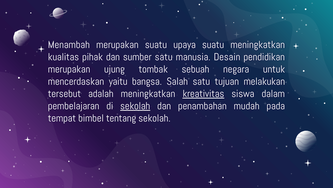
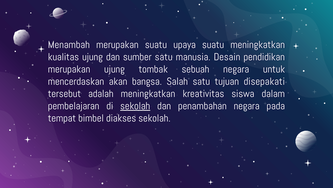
kualitas pihak: pihak -> ujung (92, 57)
yaitu: yaitu -> akan (118, 81)
melakukan: melakukan -> disepakati (264, 81)
kreativitas underline: present -> none (203, 93)
penambahan mudah: mudah -> negara (247, 106)
tentang: tentang -> diakses (121, 118)
